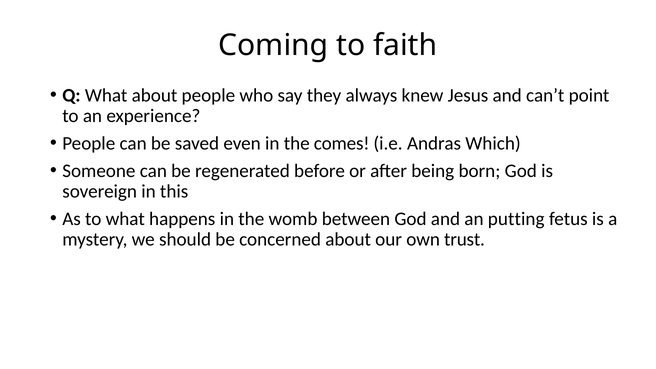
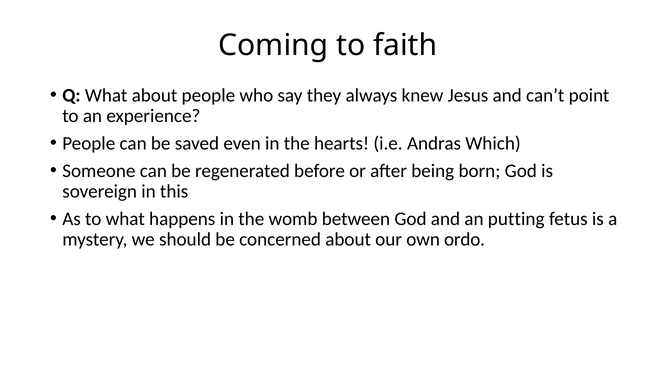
comes: comes -> hearts (342, 143)
trust: trust -> ordo (465, 240)
